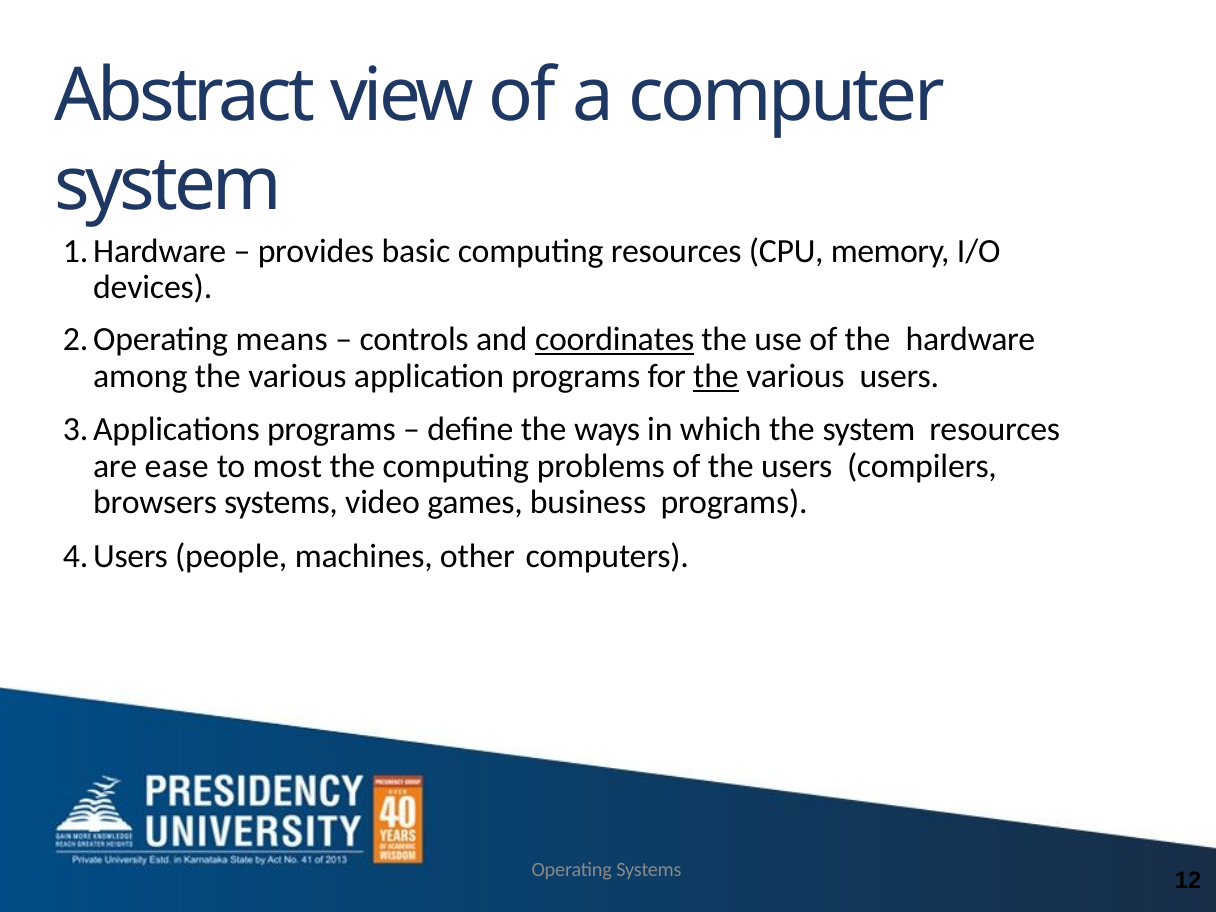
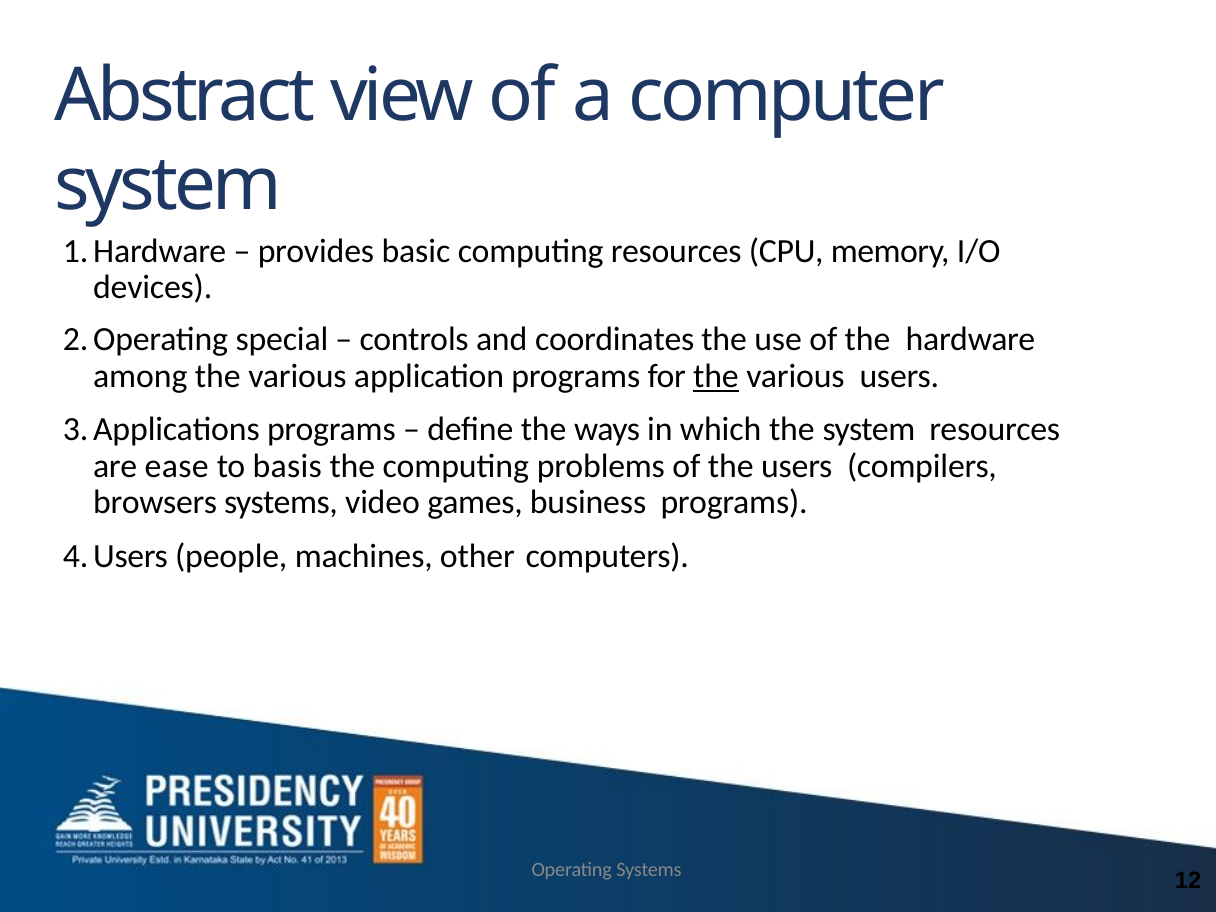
means: means -> special (282, 340)
coordinates underline: present -> none (615, 340)
most: most -> basis (287, 466)
